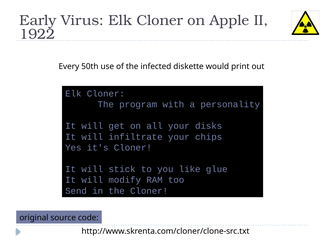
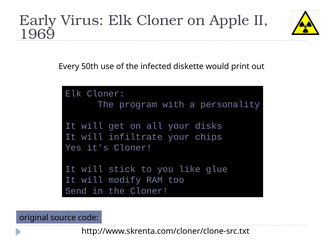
1922: 1922 -> 1969 (37, 34)
